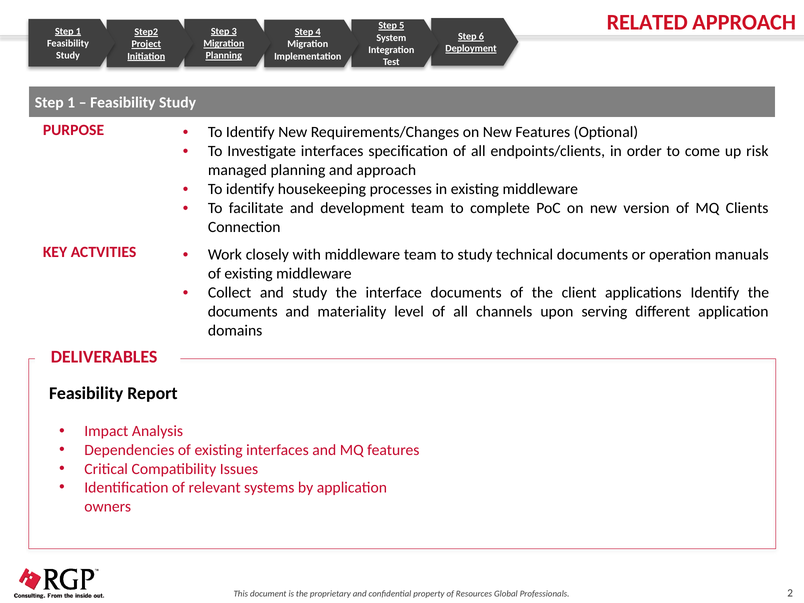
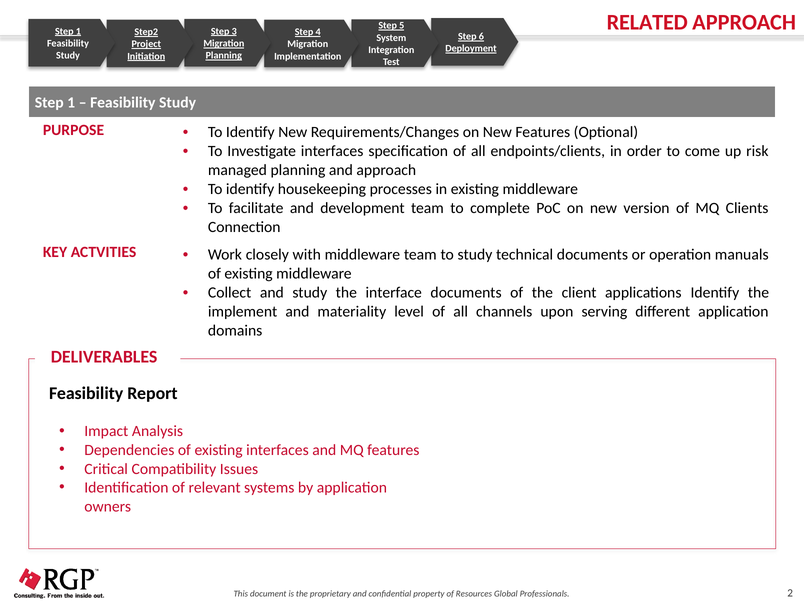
documents: documents -> implement (243, 311)
